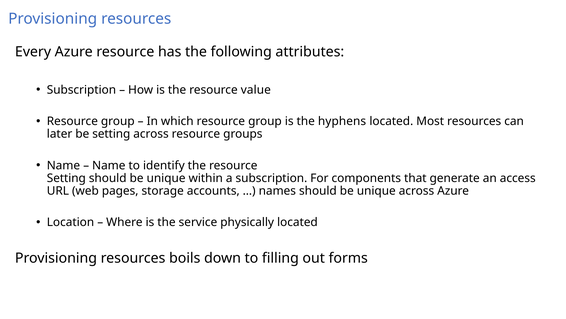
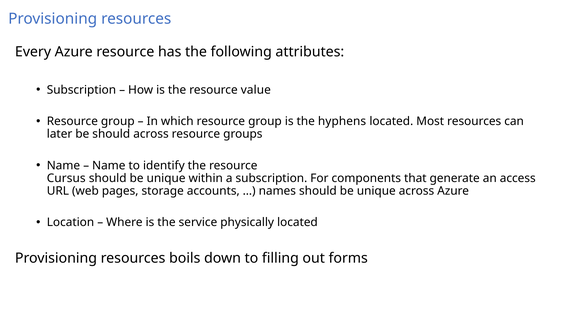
be setting: setting -> should (111, 134)
Setting: Setting -> Cursus (66, 178)
